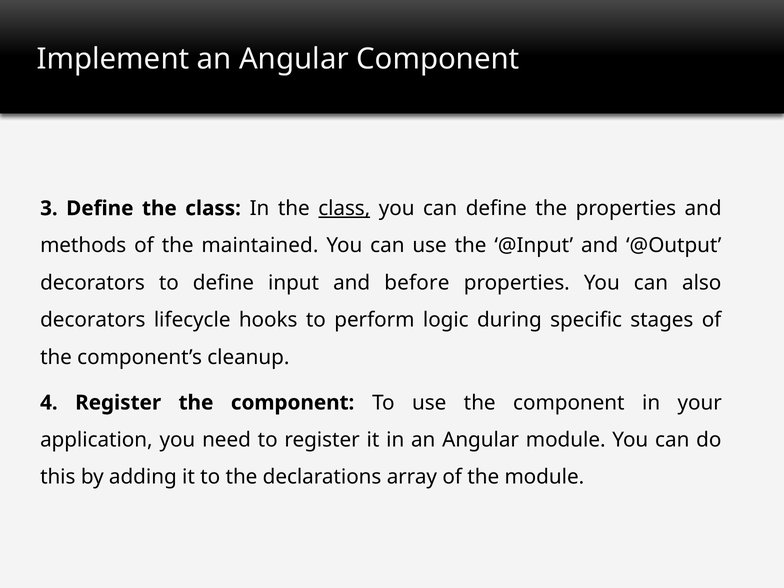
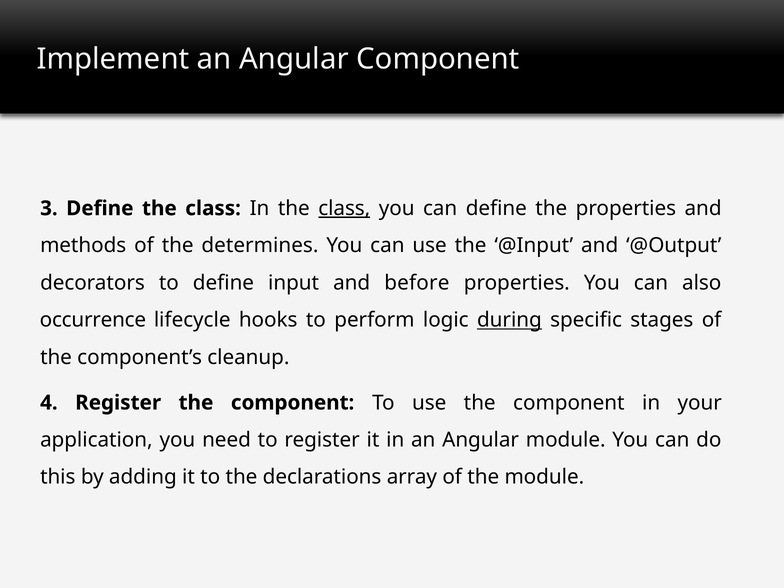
maintained: maintained -> determines (260, 246)
decorators: decorators -> occurrence (93, 320)
during underline: none -> present (509, 320)
